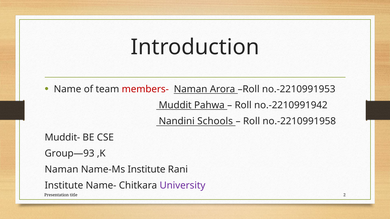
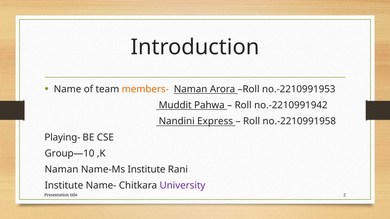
members- colour: red -> orange (145, 89)
Schools: Schools -> Express (215, 121)
Muddit-: Muddit- -> Playing- (62, 138)
Group—93: Group—93 -> Group—10 (70, 154)
